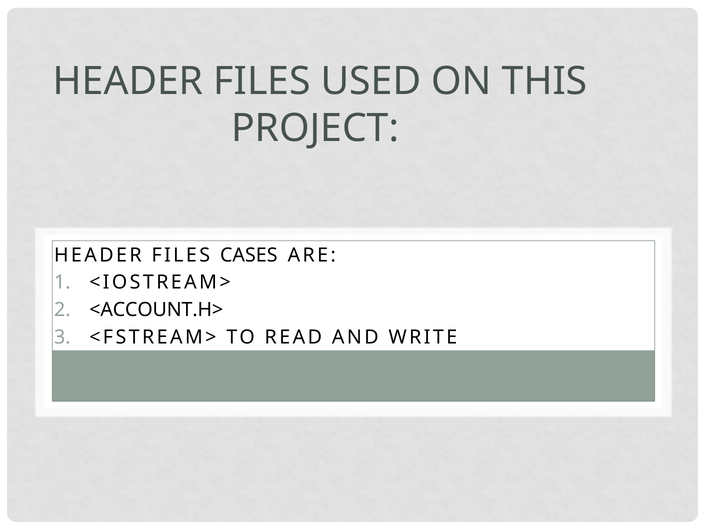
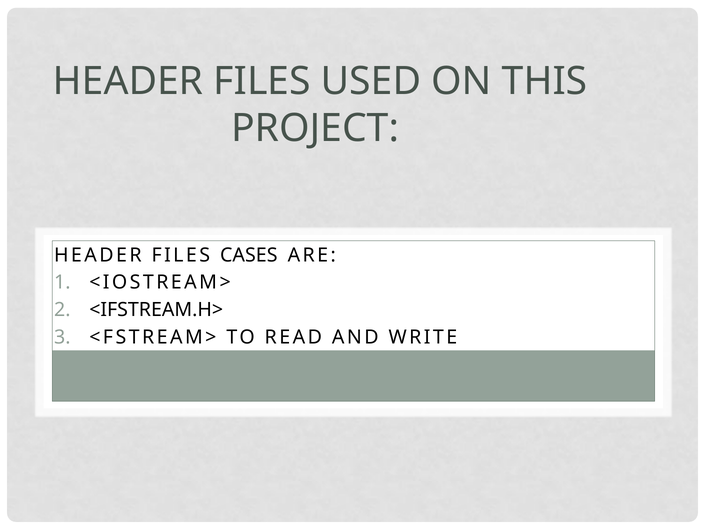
<ACCOUNT.H>: <ACCOUNT.H> -> <IFSTREAM.H> (156, 310)
